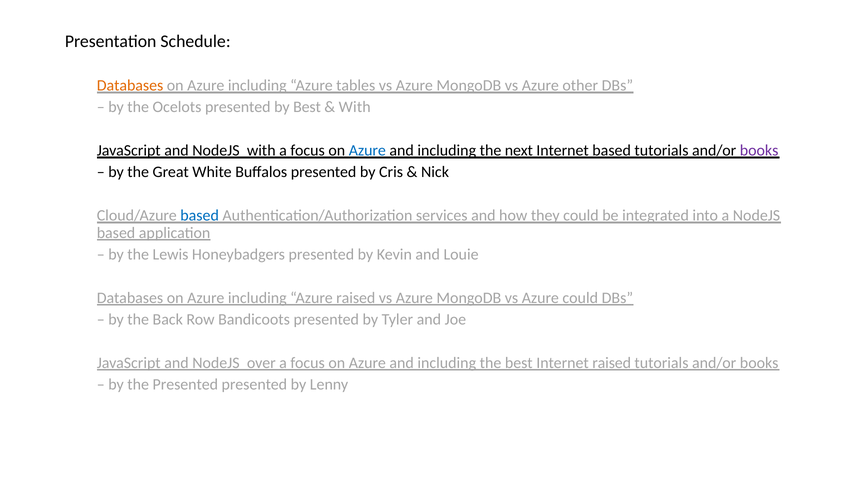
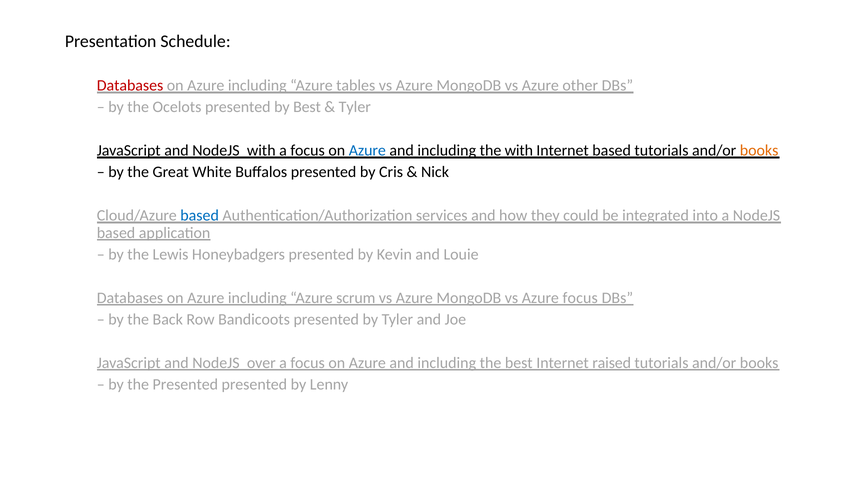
Databases colour: orange -> red (130, 85)
With: With -> Tyler (355, 107)
the next: next -> with (519, 150)
books colour: purple -> orange (759, 150)
Azure raised: raised -> scrum (356, 298)
Azure could: could -> focus (580, 298)
